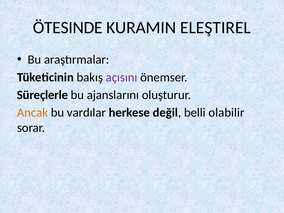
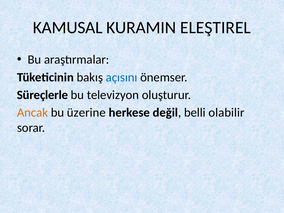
ÖTESINDE: ÖTESINDE -> KAMUSAL (68, 27)
açısını colour: purple -> blue (122, 77)
ajanslarını: ajanslarını -> televizyon (113, 95)
vardılar: vardılar -> üzerine (86, 113)
